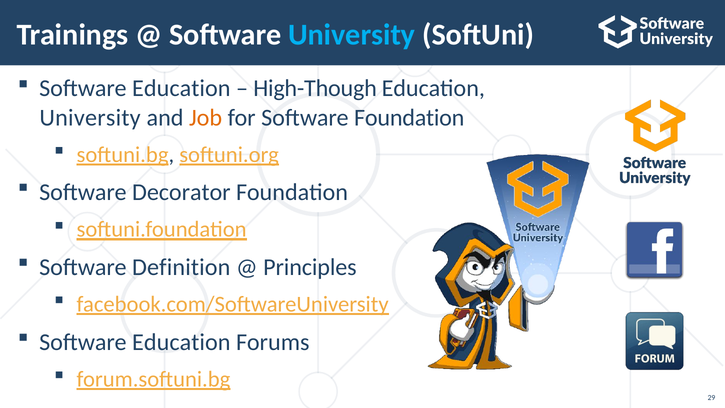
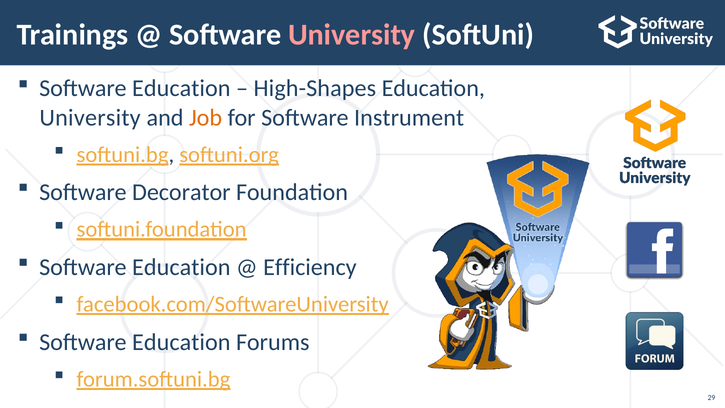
University colour: light blue -> pink (352, 35)
High-Though: High-Though -> High-Shapes (315, 88)
Software Foundation: Foundation -> Instrument (409, 117)
Definition: Definition -> Education (181, 267)
Principles: Principles -> Efficiency (310, 267)
